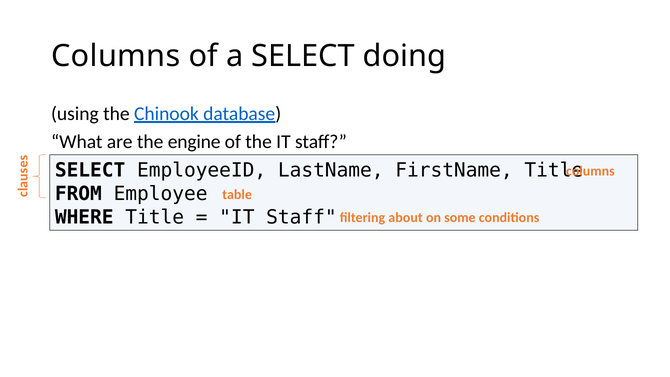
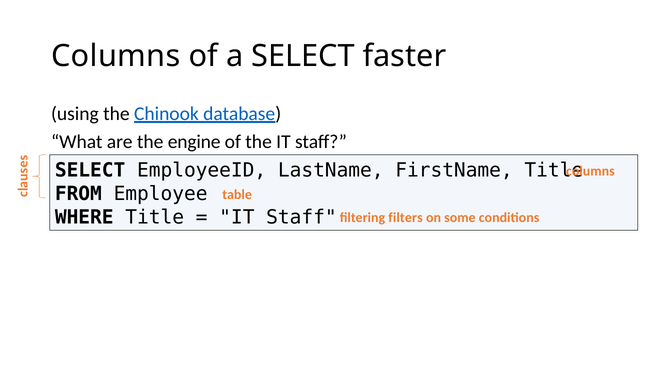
doing: doing -> faster (404, 56)
about: about -> filters (406, 217)
